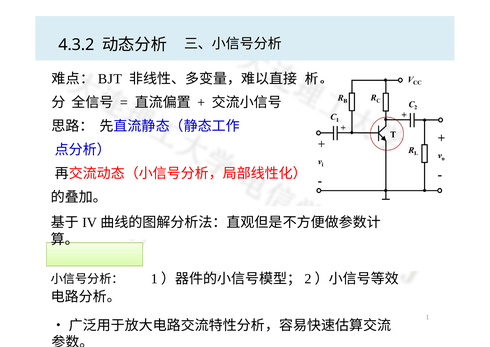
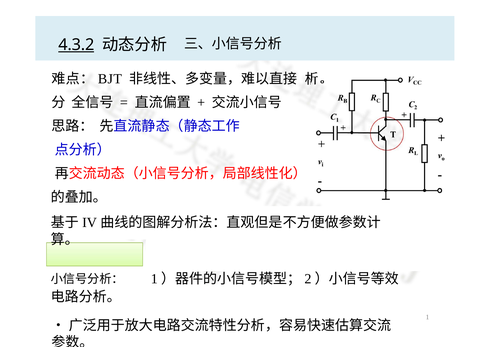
4.3.2 underline: none -> present (76, 45)
